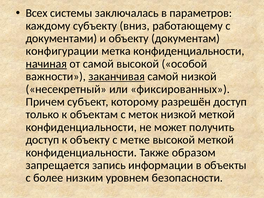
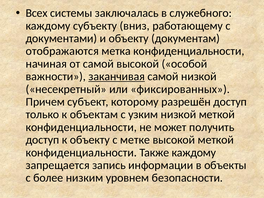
параметров: параметров -> служебного (201, 13)
конфигурации: конфигурации -> отображаются (62, 51)
начиная underline: present -> none (46, 64)
меток: меток -> узким (143, 114)
Также образом: образом -> каждому (194, 153)
